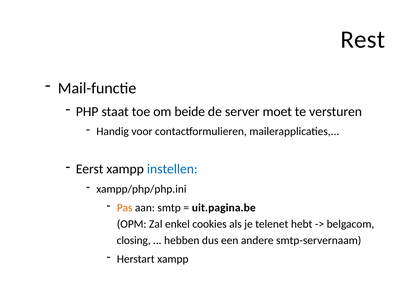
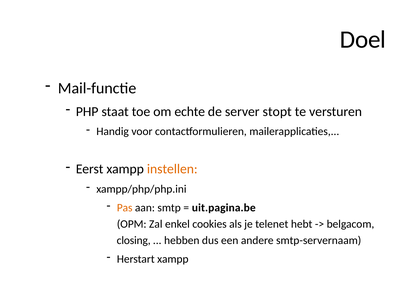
Rest: Rest -> Doel (363, 40)
beide: beide -> echte (190, 112)
moet: moet -> stopt (277, 112)
instellen colour: blue -> orange (172, 169)
